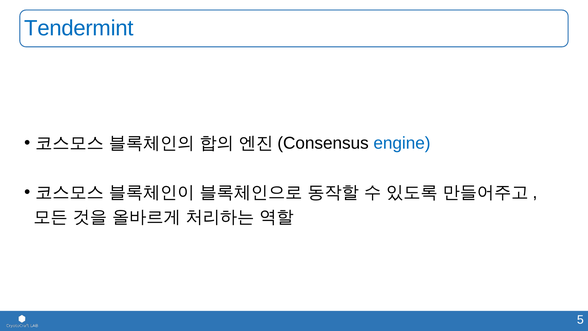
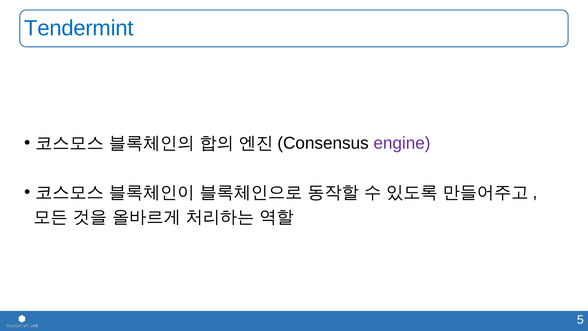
engine colour: blue -> purple (402, 143)
